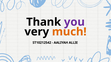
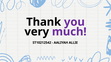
much colour: orange -> purple (69, 32)
